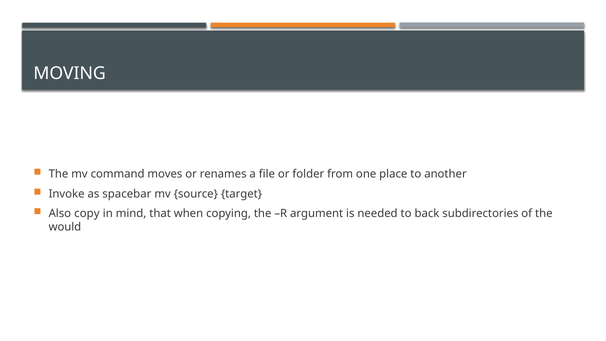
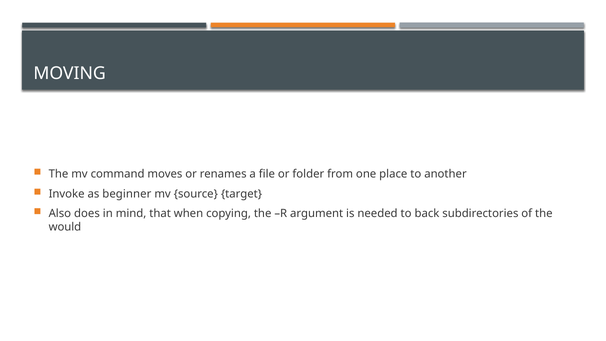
spacebar: spacebar -> beginner (127, 194)
copy: copy -> does (87, 213)
